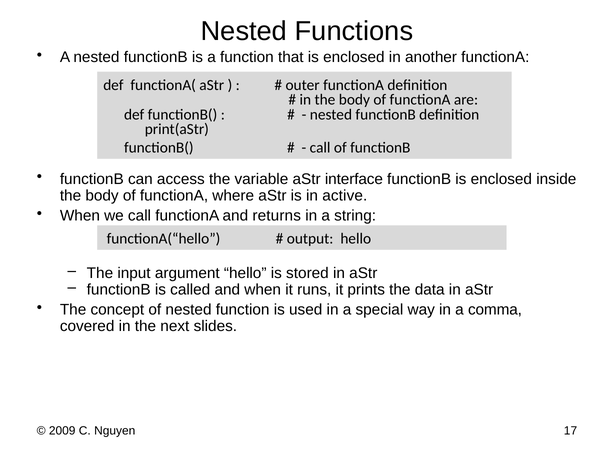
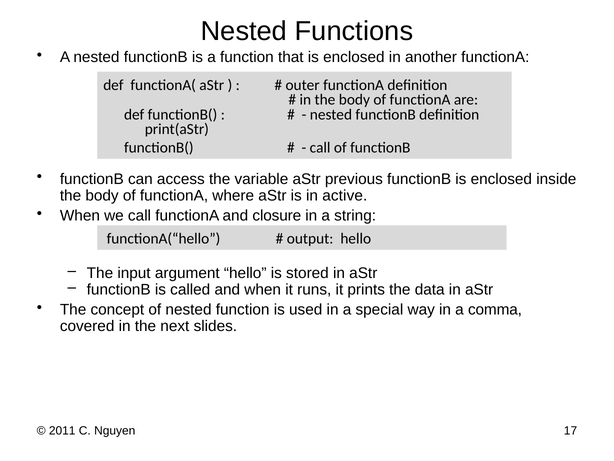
interface: interface -> previous (354, 179)
returns: returns -> closure (277, 216)
2009: 2009 -> 2011 (62, 430)
